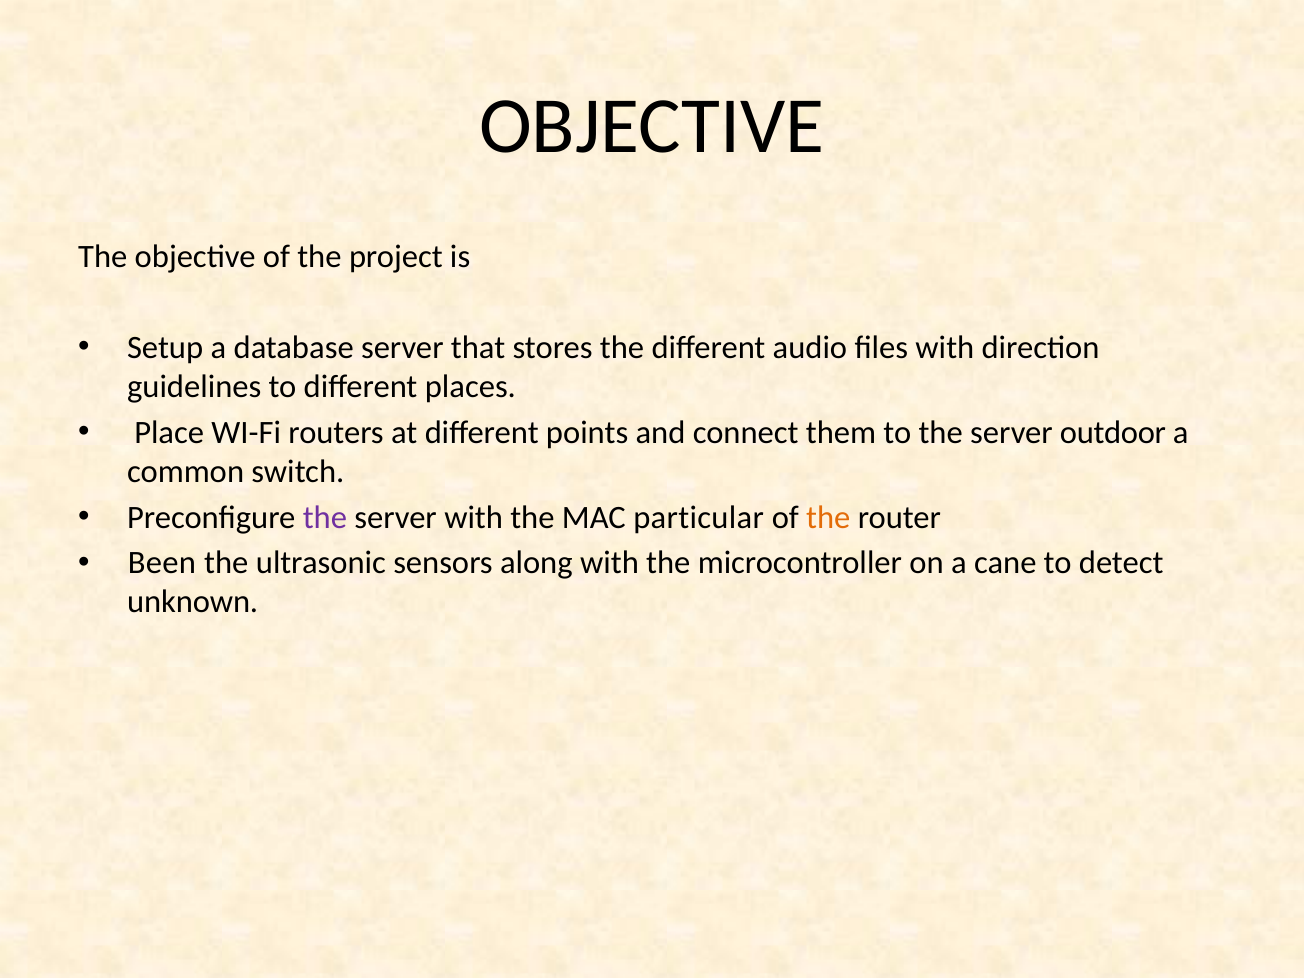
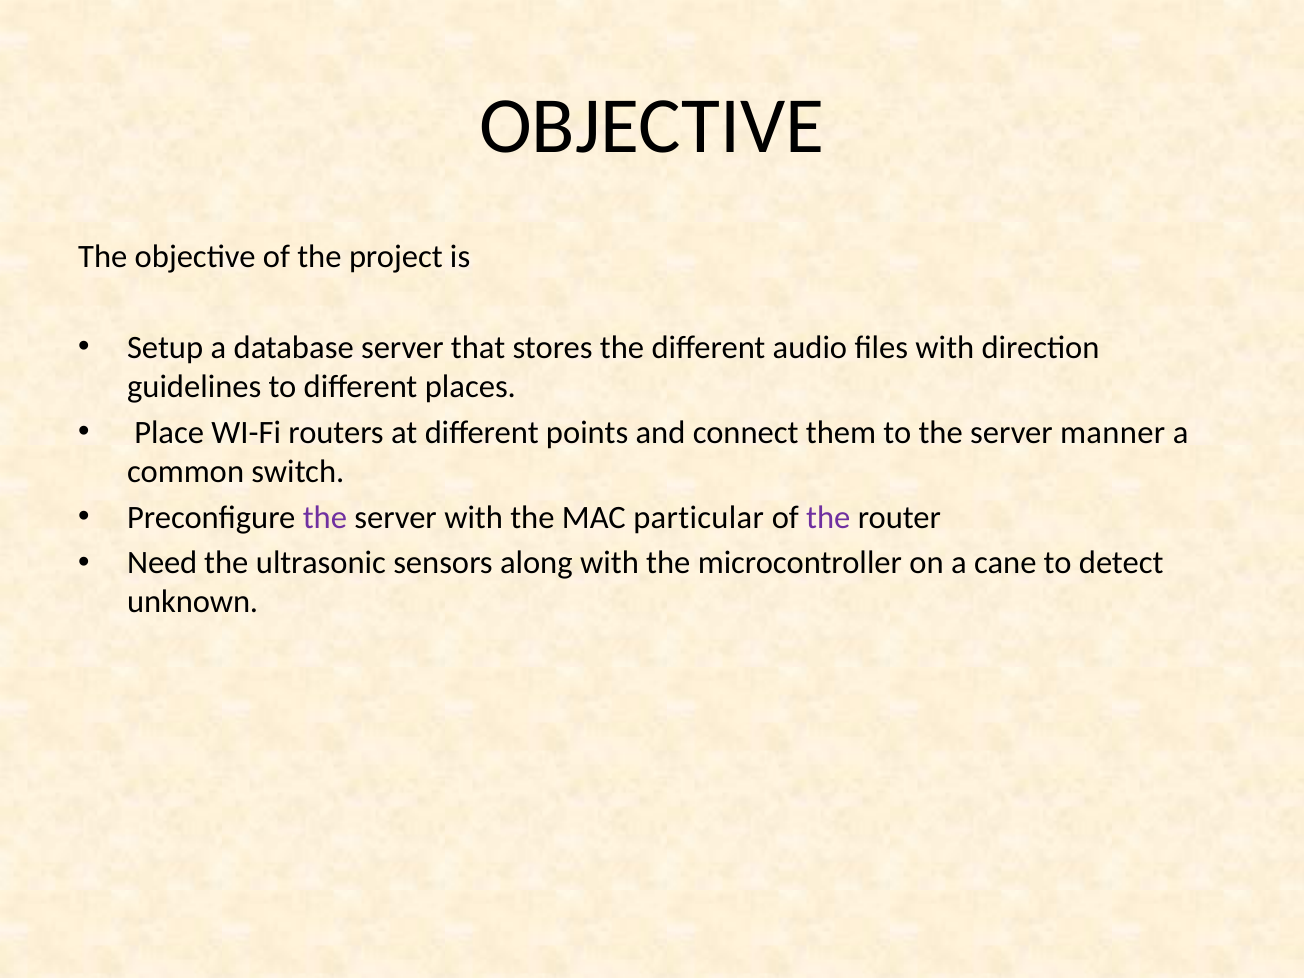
outdoor: outdoor -> manner (1113, 433)
the colour: orange -> purple (828, 517)
Been: Been -> Need (162, 563)
